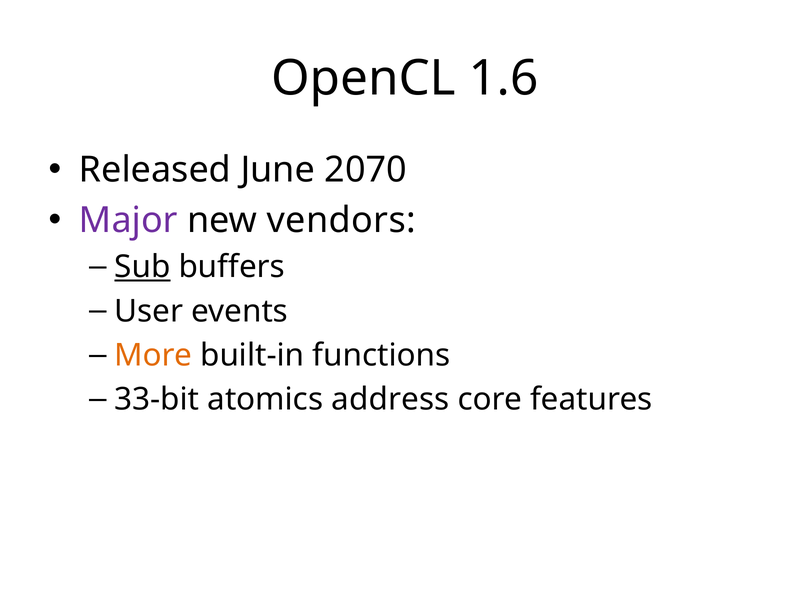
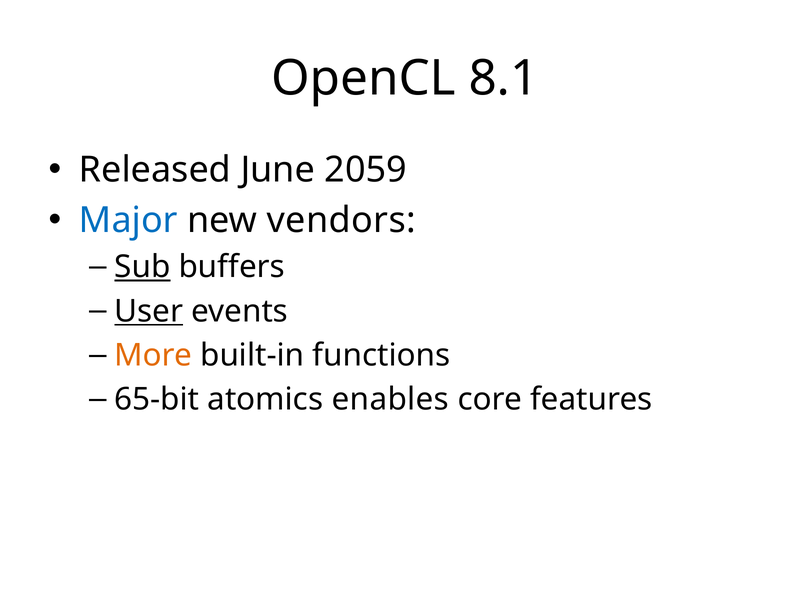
1.6: 1.6 -> 8.1 (504, 78)
2070: 2070 -> 2059 (366, 170)
Major colour: purple -> blue (128, 220)
User underline: none -> present (149, 311)
33-bit: 33-bit -> 65-bit (157, 399)
address: address -> enables (390, 399)
